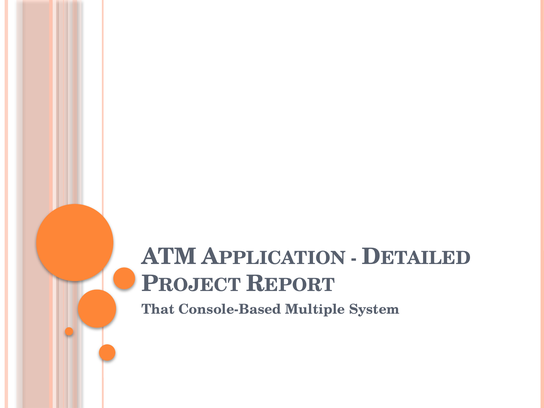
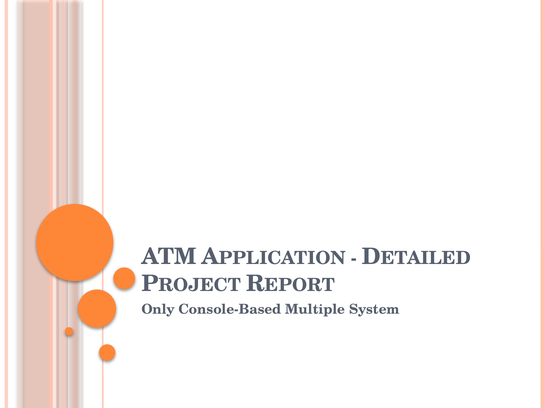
That: That -> Only (158, 309)
